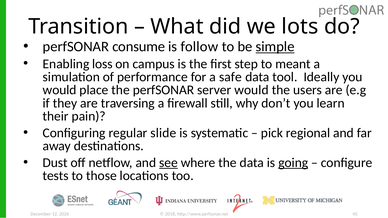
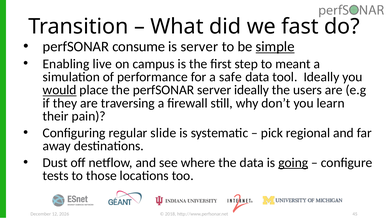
lots: lots -> fast (300, 27)
is follow: follow -> server (199, 47)
loss: loss -> live (102, 64)
would underline: none -> present (60, 90)
server would: would -> ideally (252, 90)
see underline: present -> none (168, 163)
